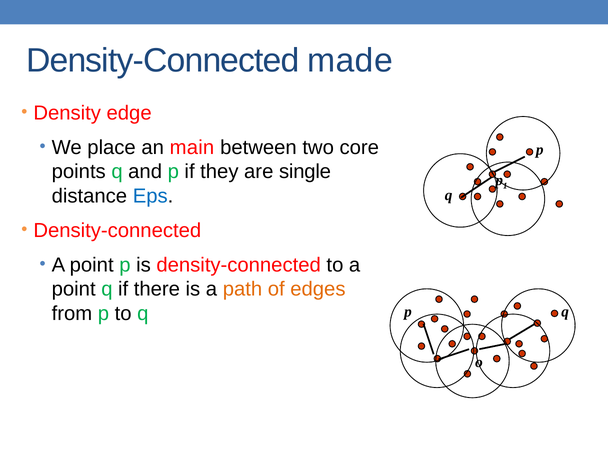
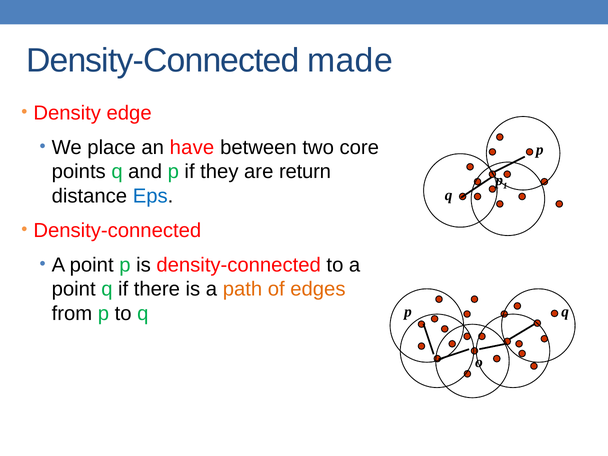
main: main -> have (192, 147)
single: single -> return (305, 172)
